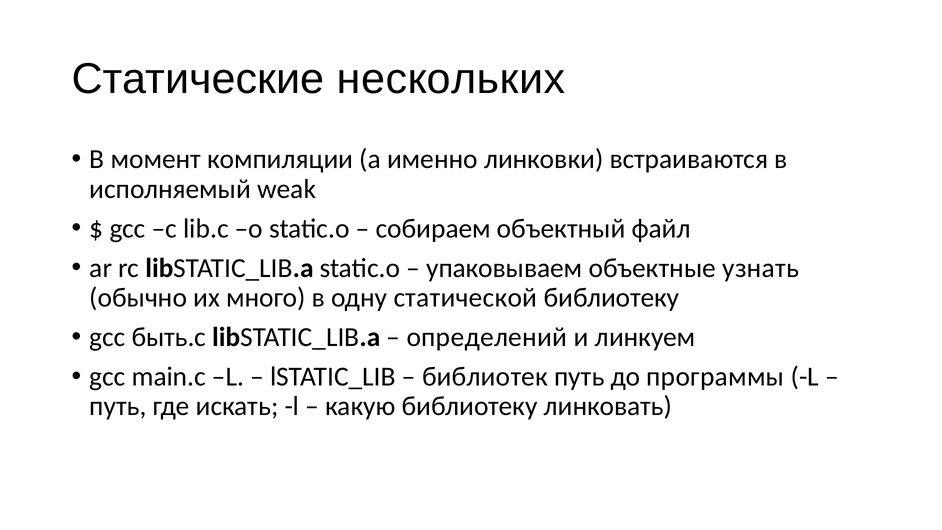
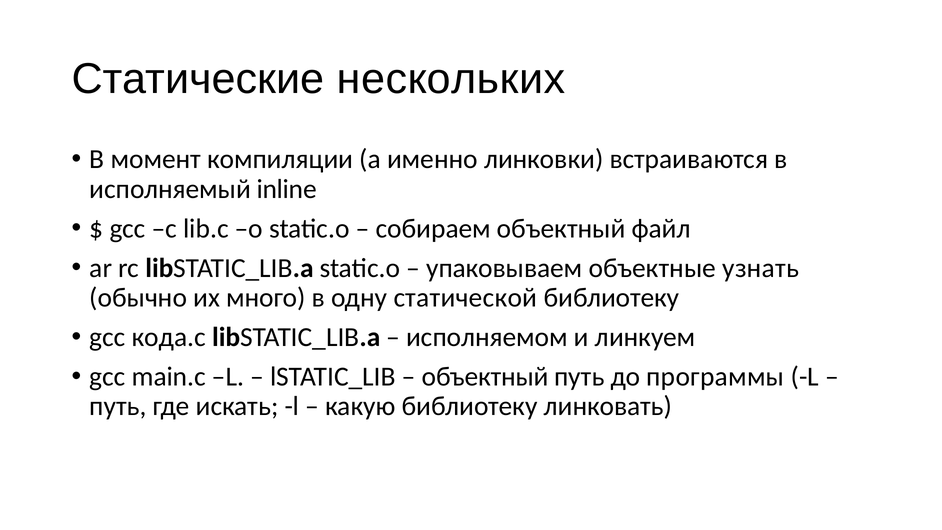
weak: weak -> inline (287, 189)
быть.c: быть.c -> кода.c (169, 337)
определений: определений -> исполняемом (487, 337)
библиотек: библиотек -> объектный (485, 377)
